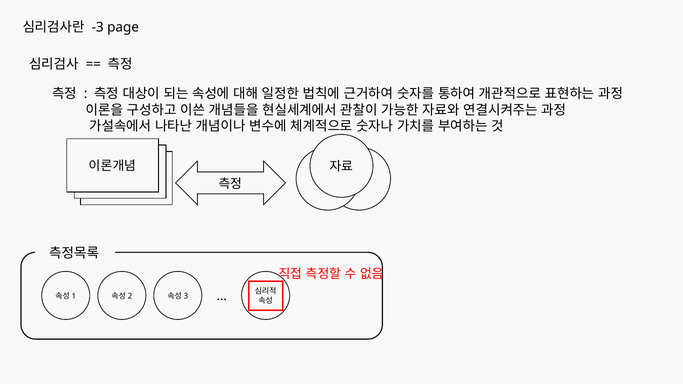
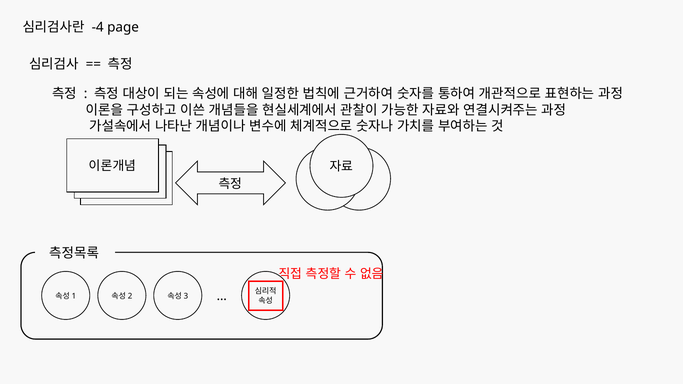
-3: -3 -> -4 (98, 27)
